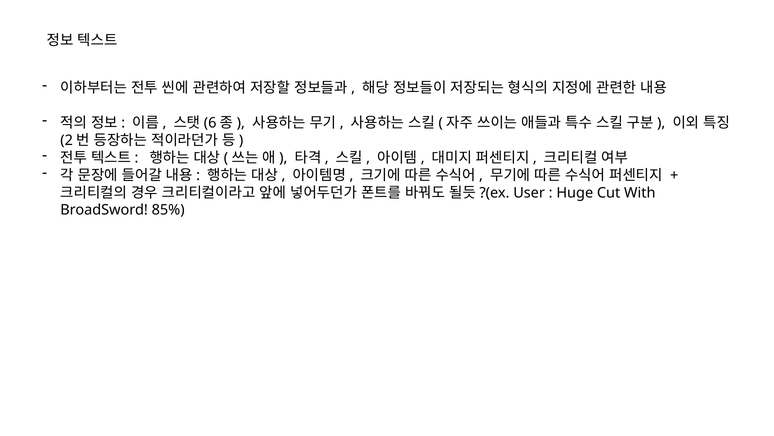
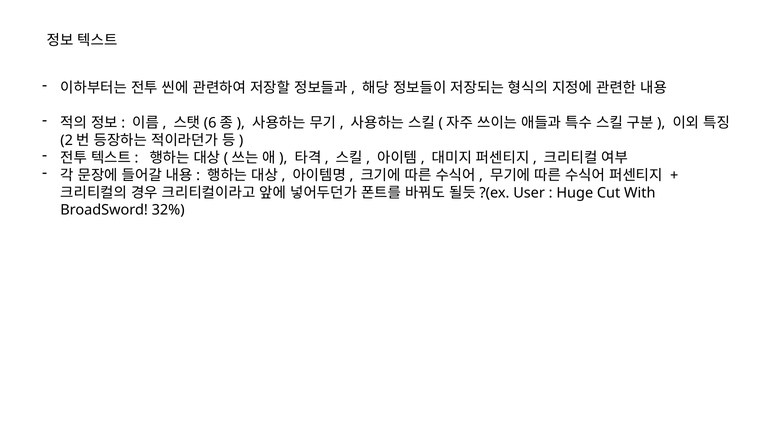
85%: 85% -> 32% (168, 210)
